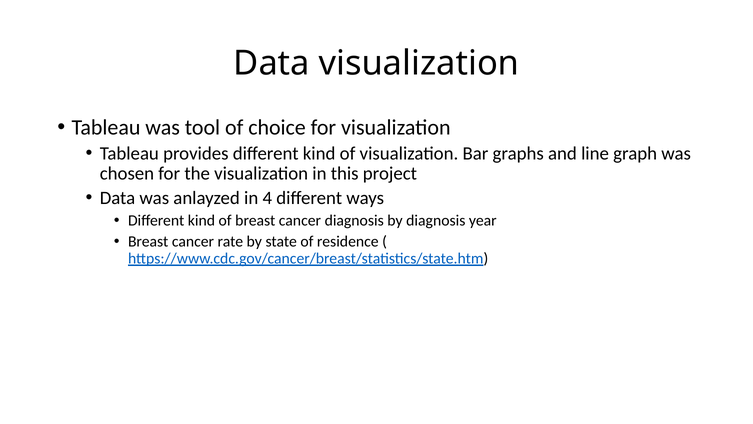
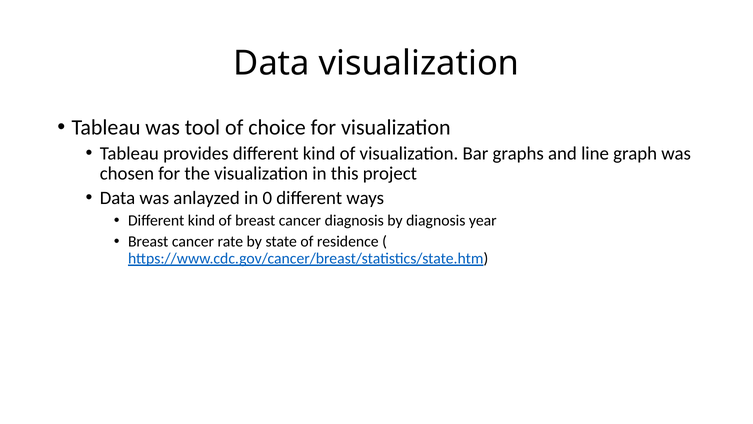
4: 4 -> 0 (267, 198)
